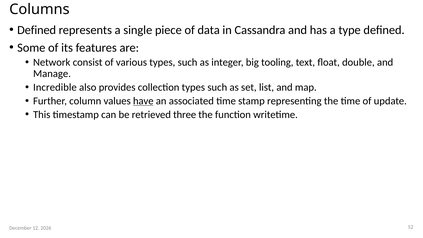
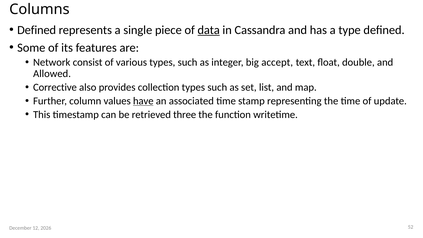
data underline: none -> present (209, 30)
tooling: tooling -> accept (277, 62)
Manage: Manage -> Allowed (52, 74)
Incredible: Incredible -> Corrective (55, 87)
